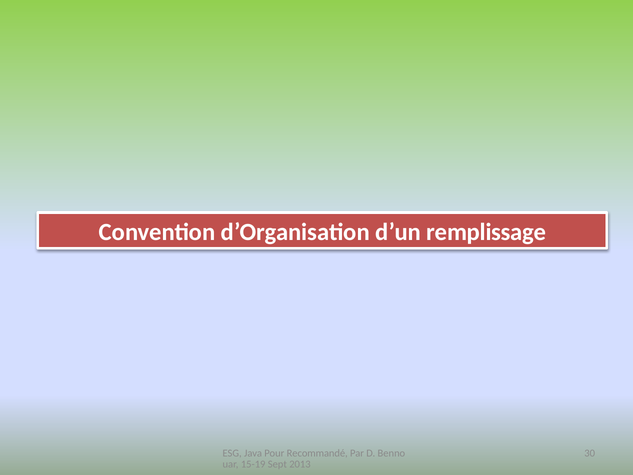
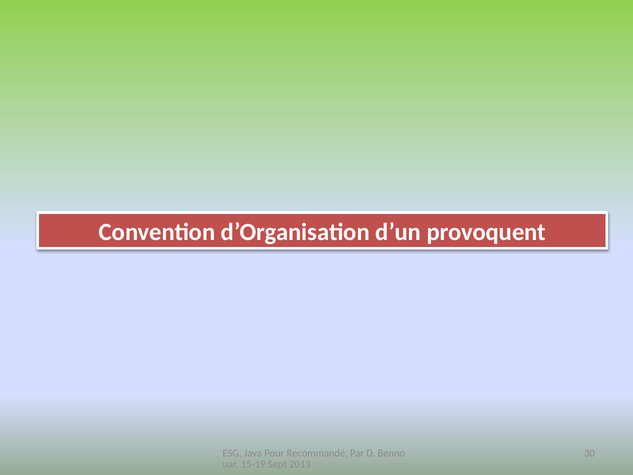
remplissage: remplissage -> provoquent (486, 232)
